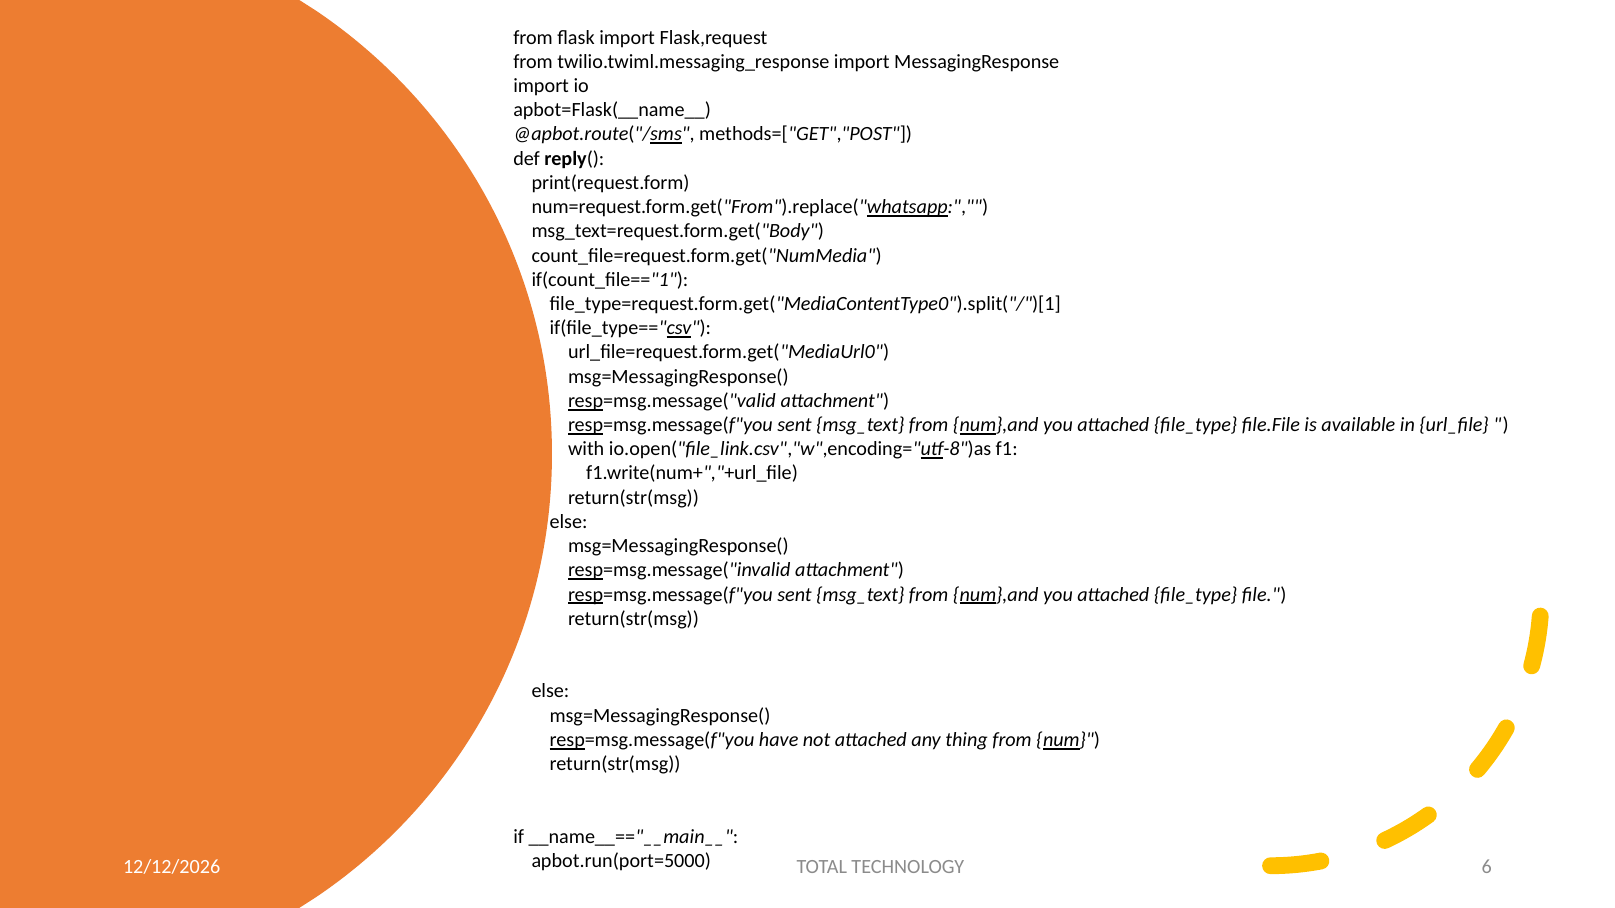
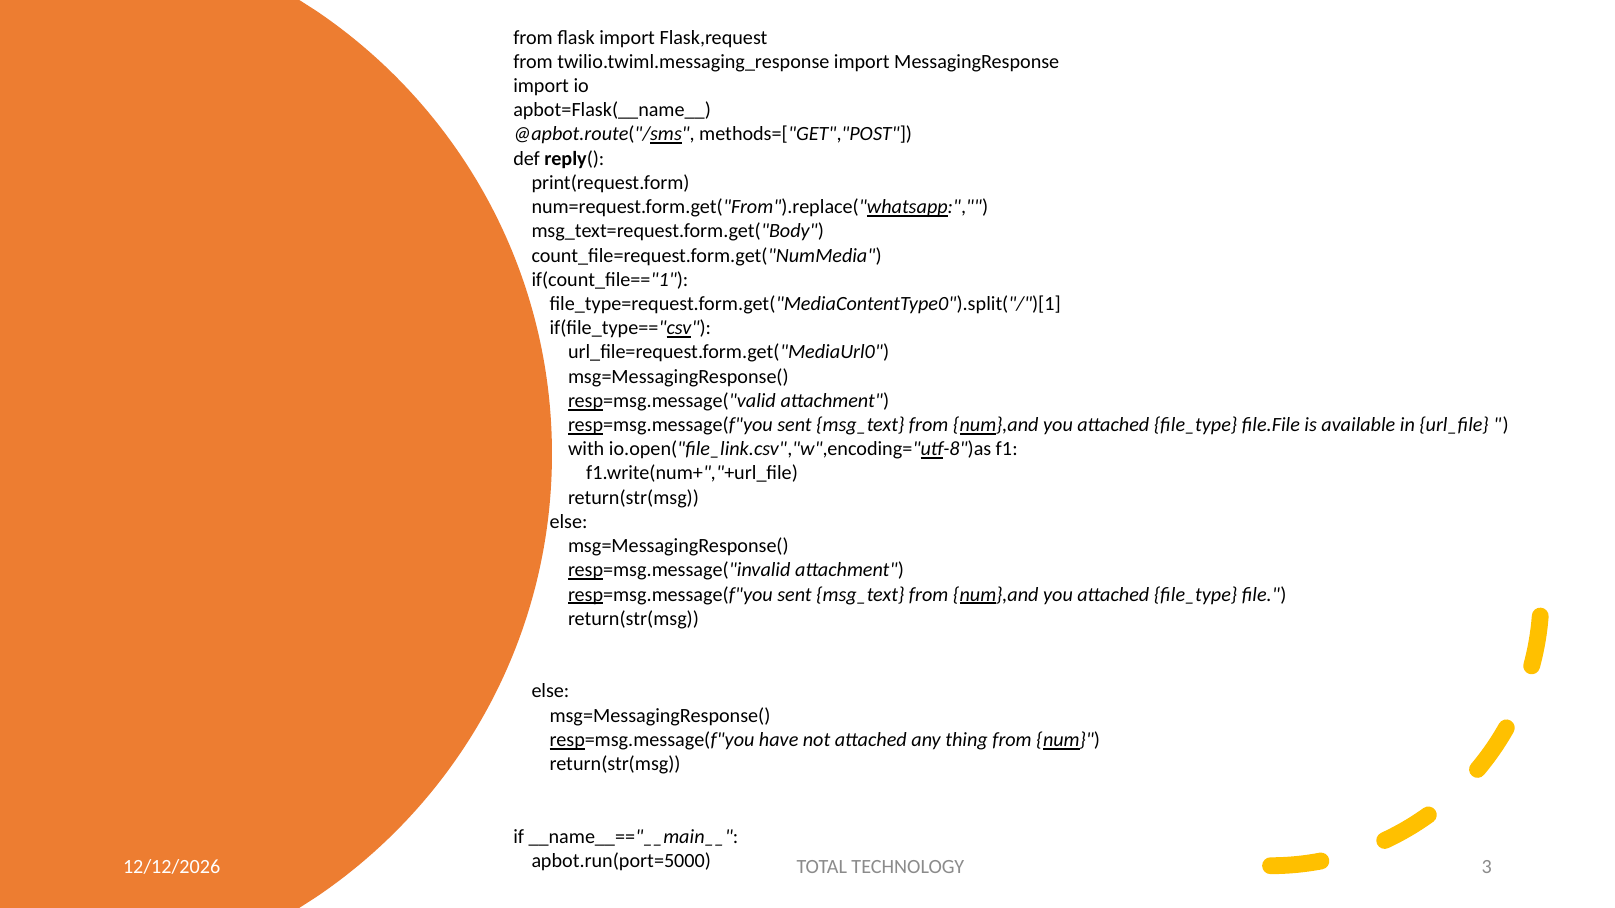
6: 6 -> 3 (1487, 867)
